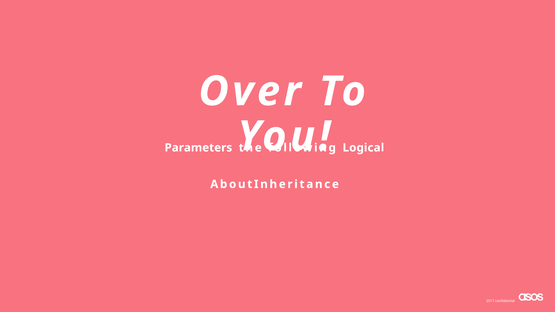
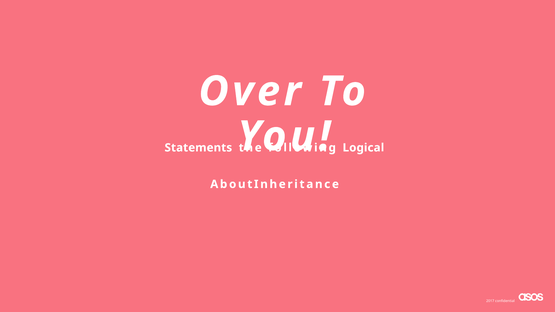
Parameters: Parameters -> Statements (198, 148)
